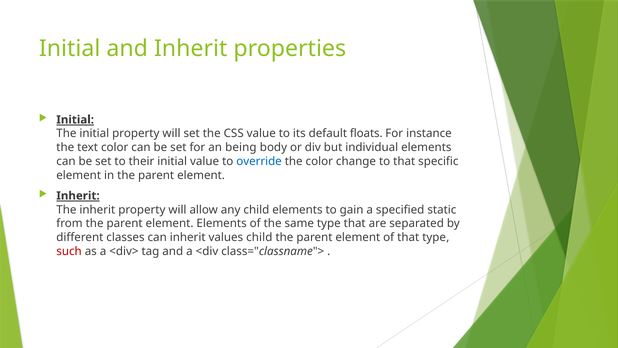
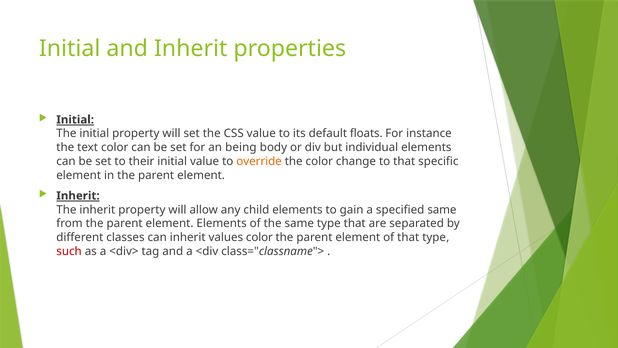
override colour: blue -> orange (259, 161)
specified static: static -> same (442, 209)
values child: child -> color (259, 237)
